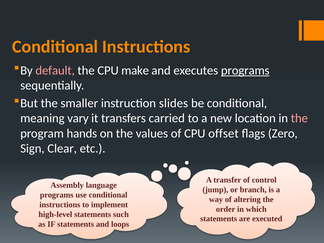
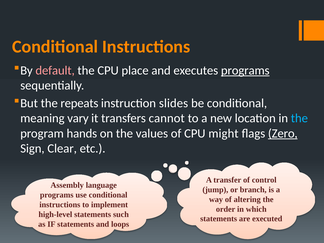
make: make -> place (135, 70)
smaller: smaller -> repeats (79, 103)
carried: carried -> cannot (167, 118)
the colour: pink -> light blue (299, 118)
offset: offset -> might (223, 133)
Zero underline: none -> present (283, 133)
